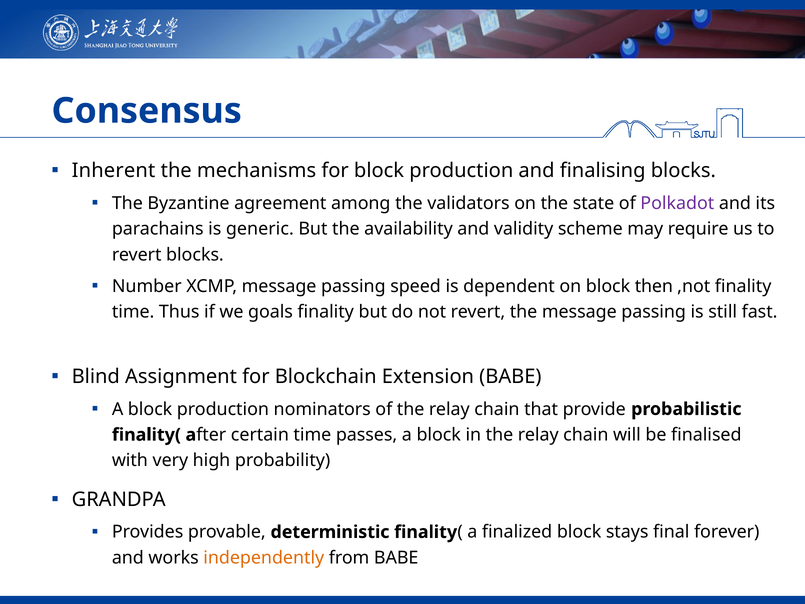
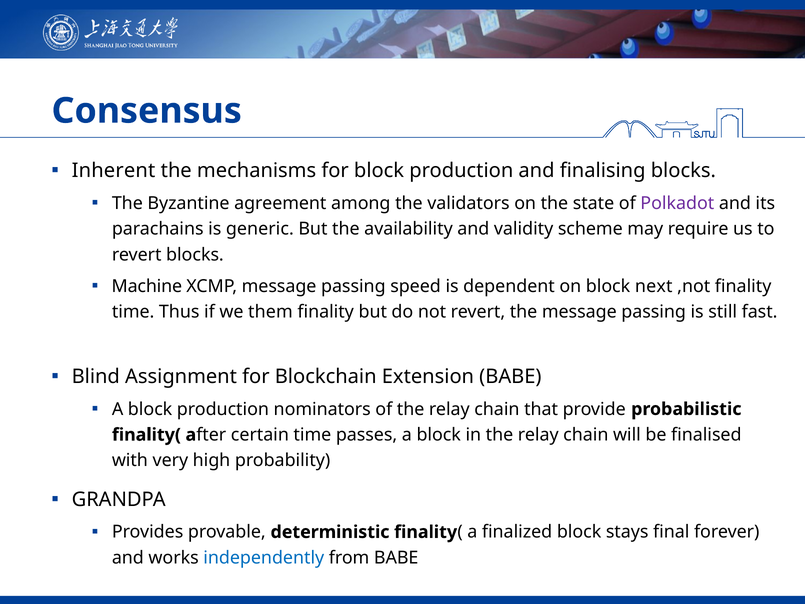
Number: Number -> Machine (147, 286)
then: then -> next (654, 286)
goals: goals -> them (270, 312)
independently colour: orange -> blue (264, 558)
